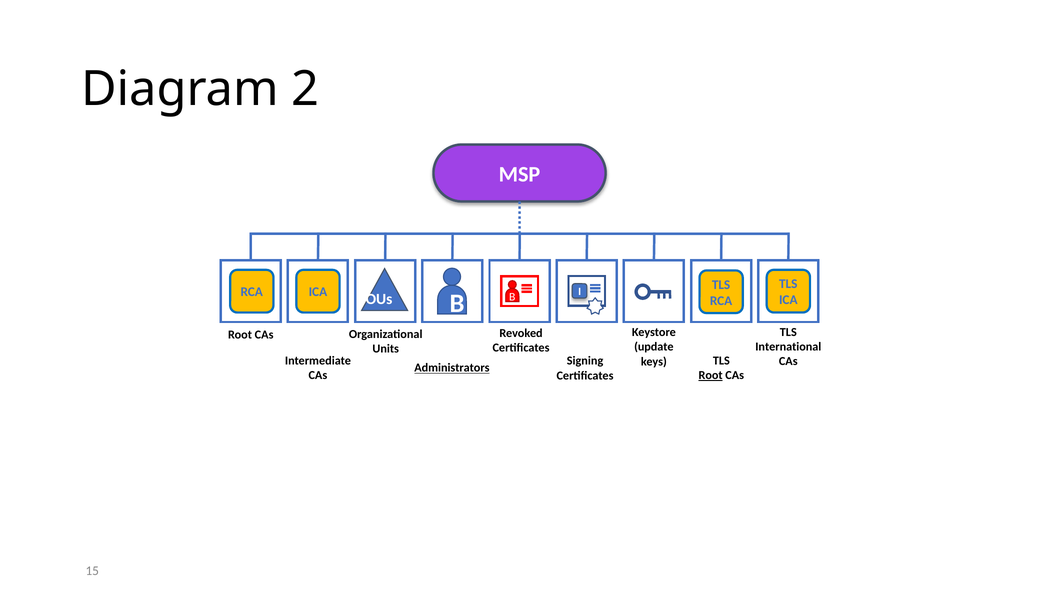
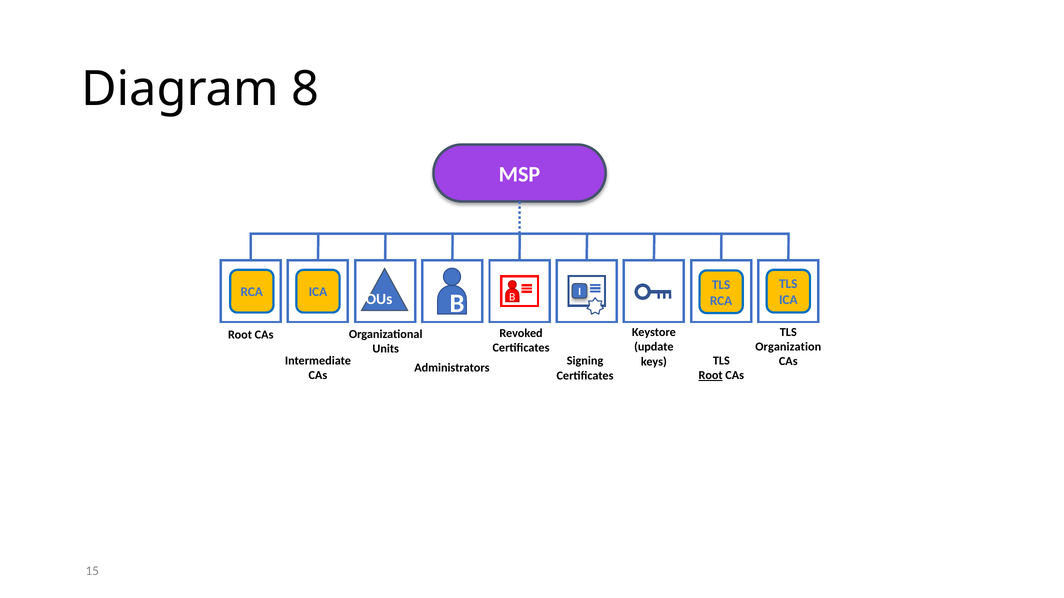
2: 2 -> 8 (305, 89)
International: International -> Organization (788, 347)
Administrators underline: present -> none (452, 368)
